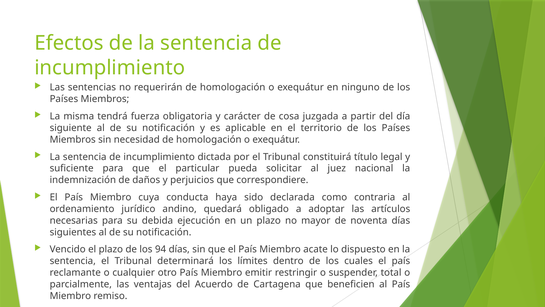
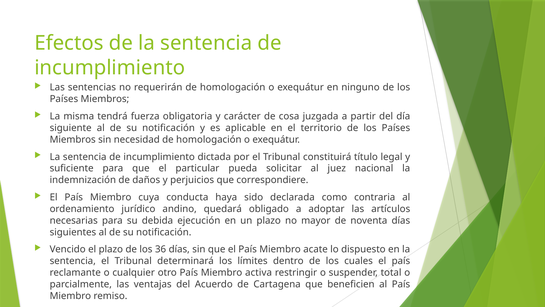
94: 94 -> 36 (161, 249)
emitir: emitir -> activa (259, 272)
